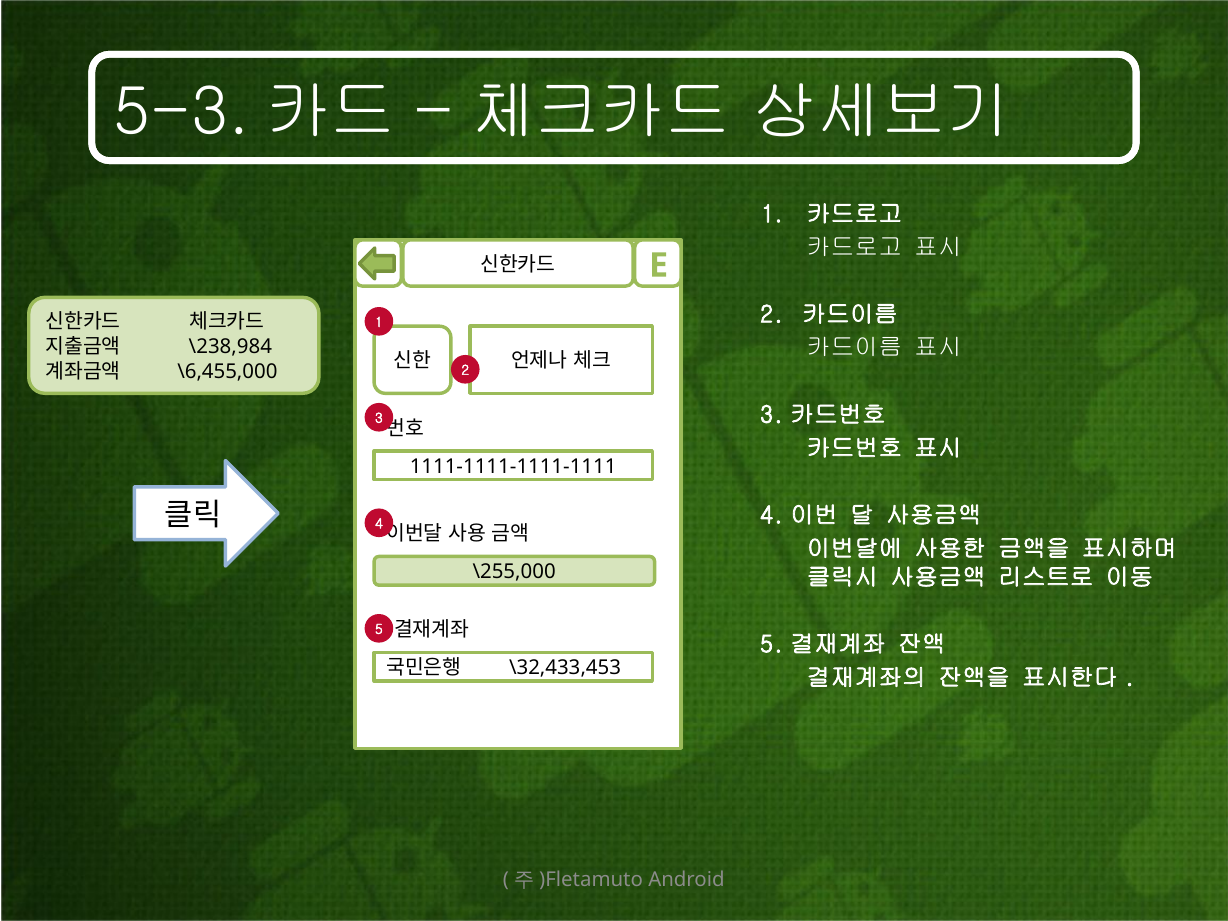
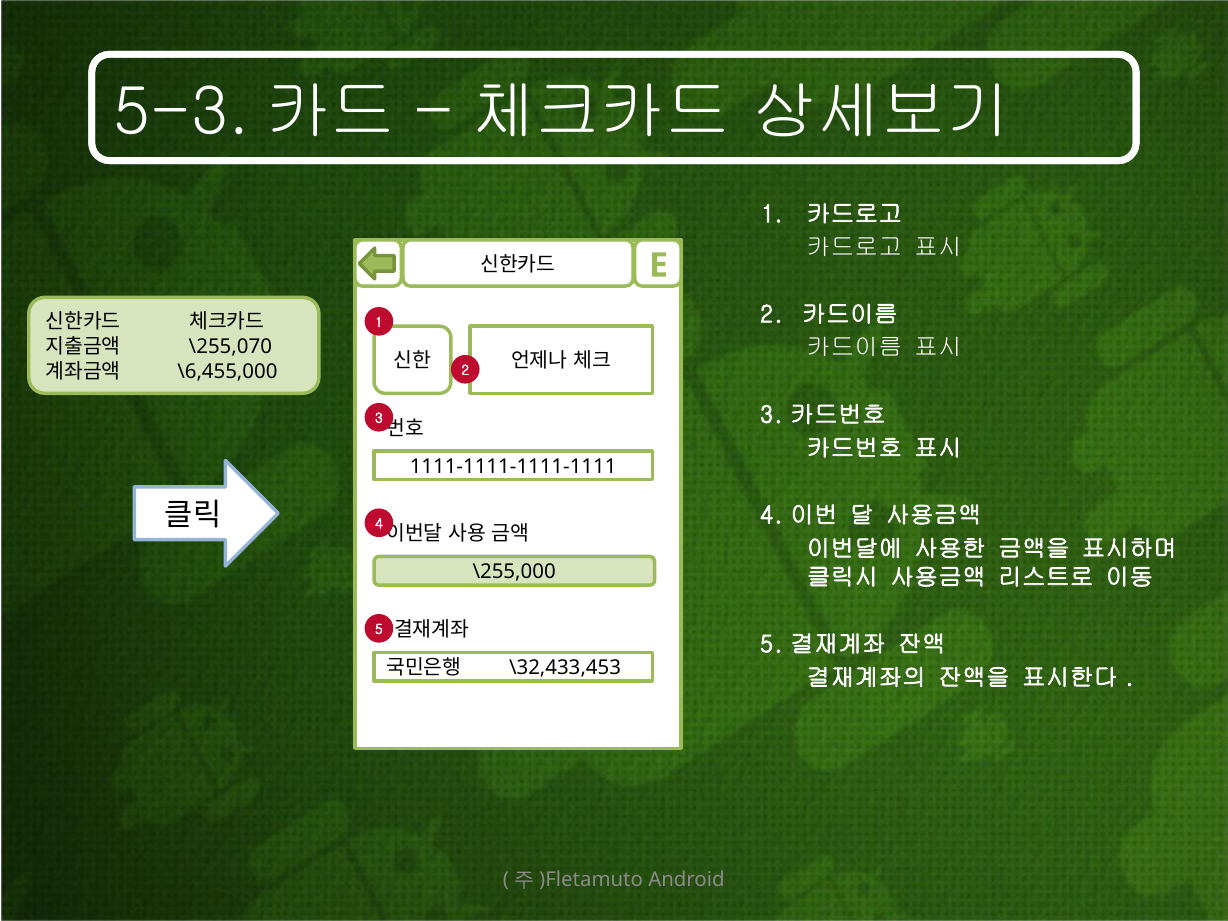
\238,984: \238,984 -> \255,070 (230, 347)
